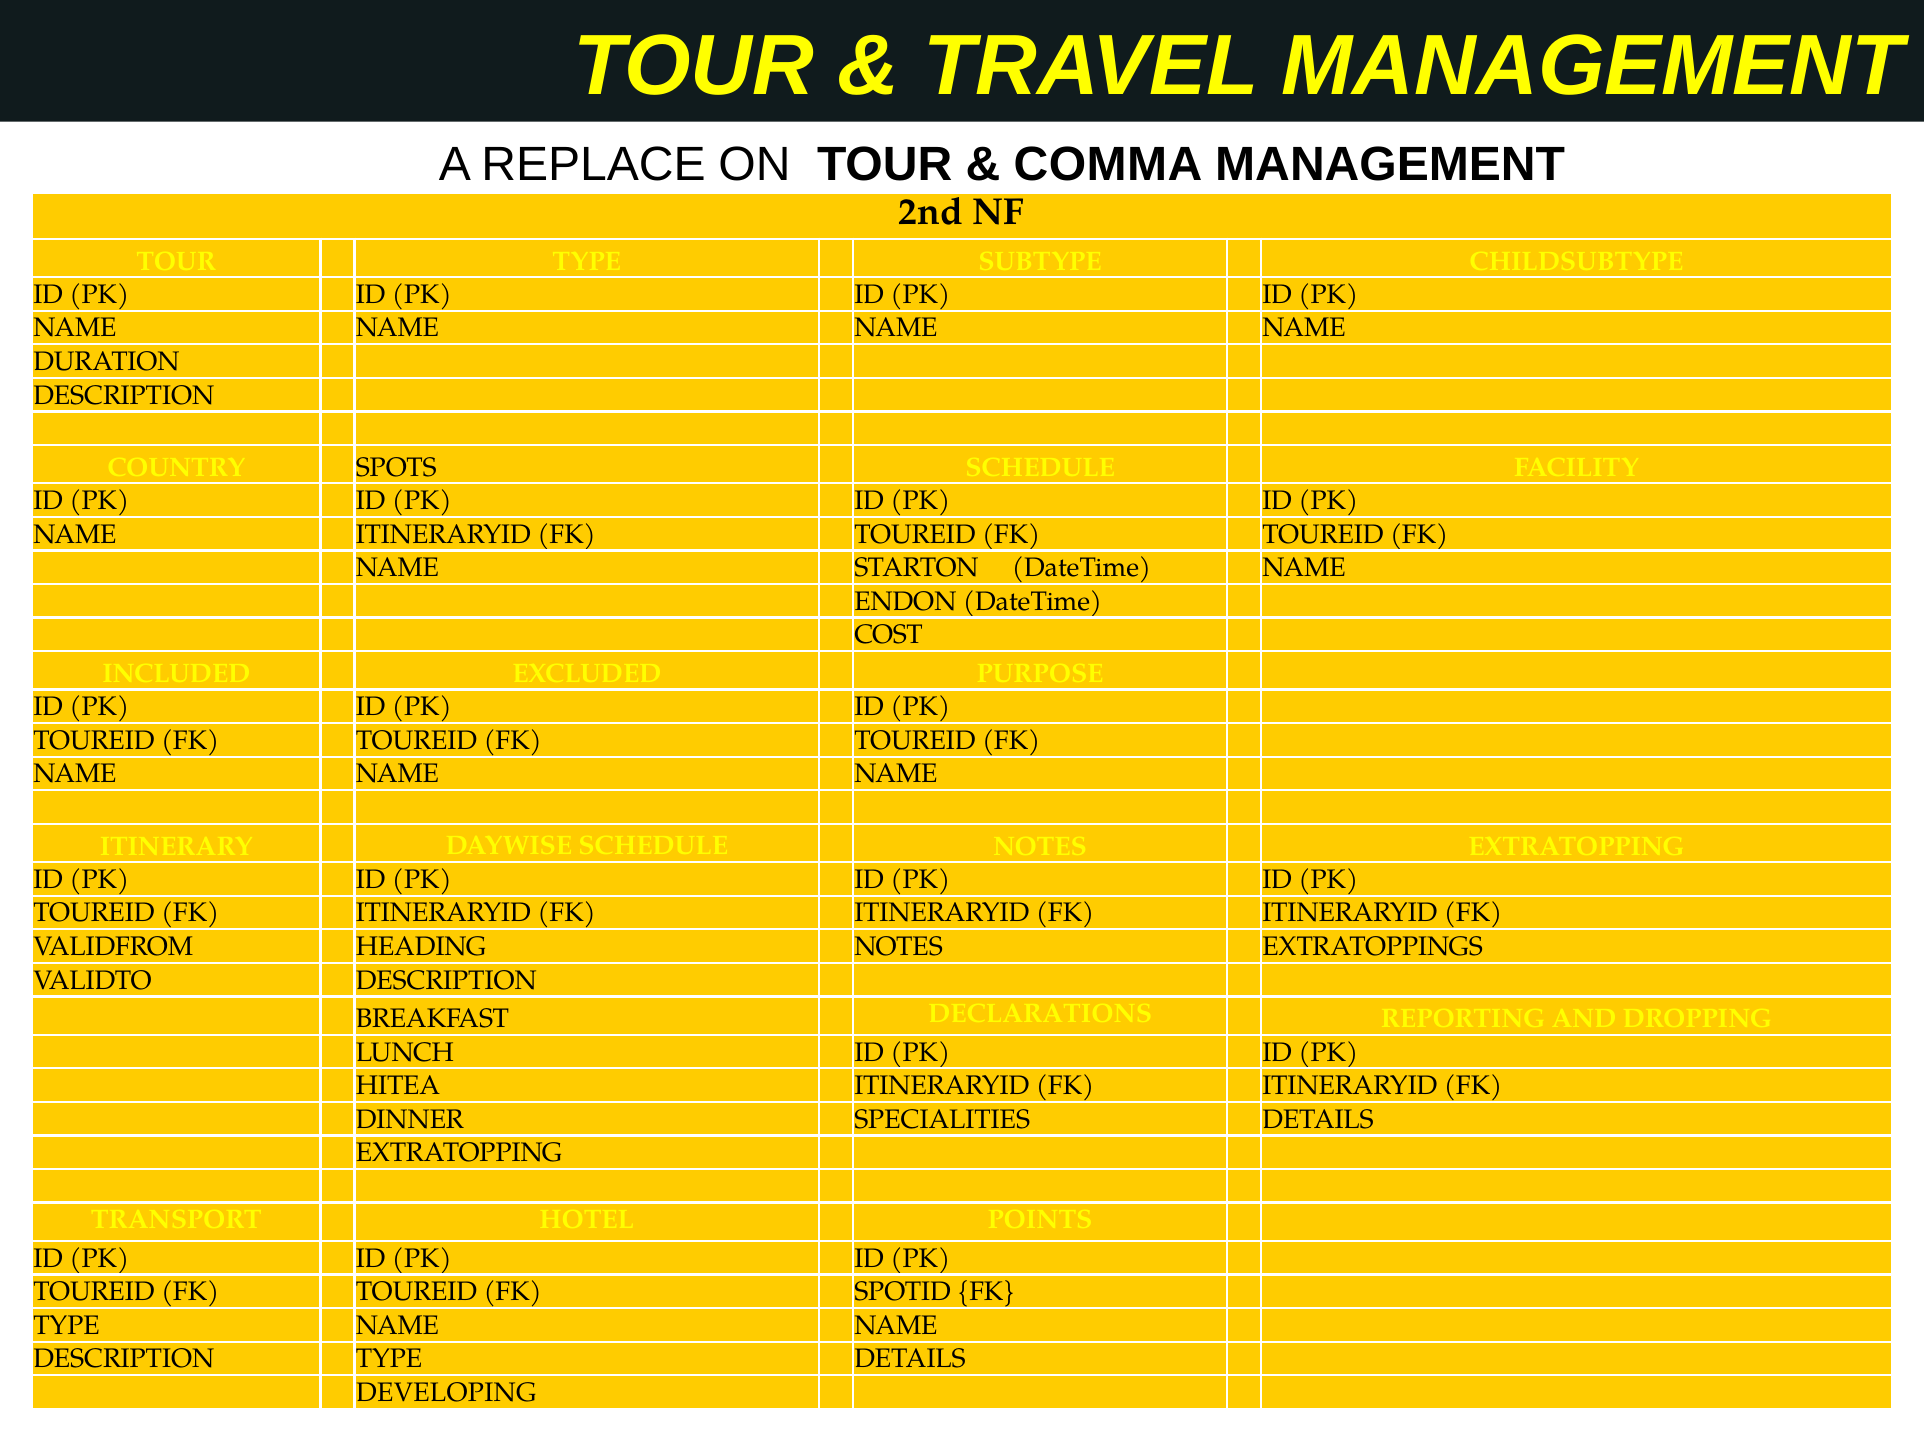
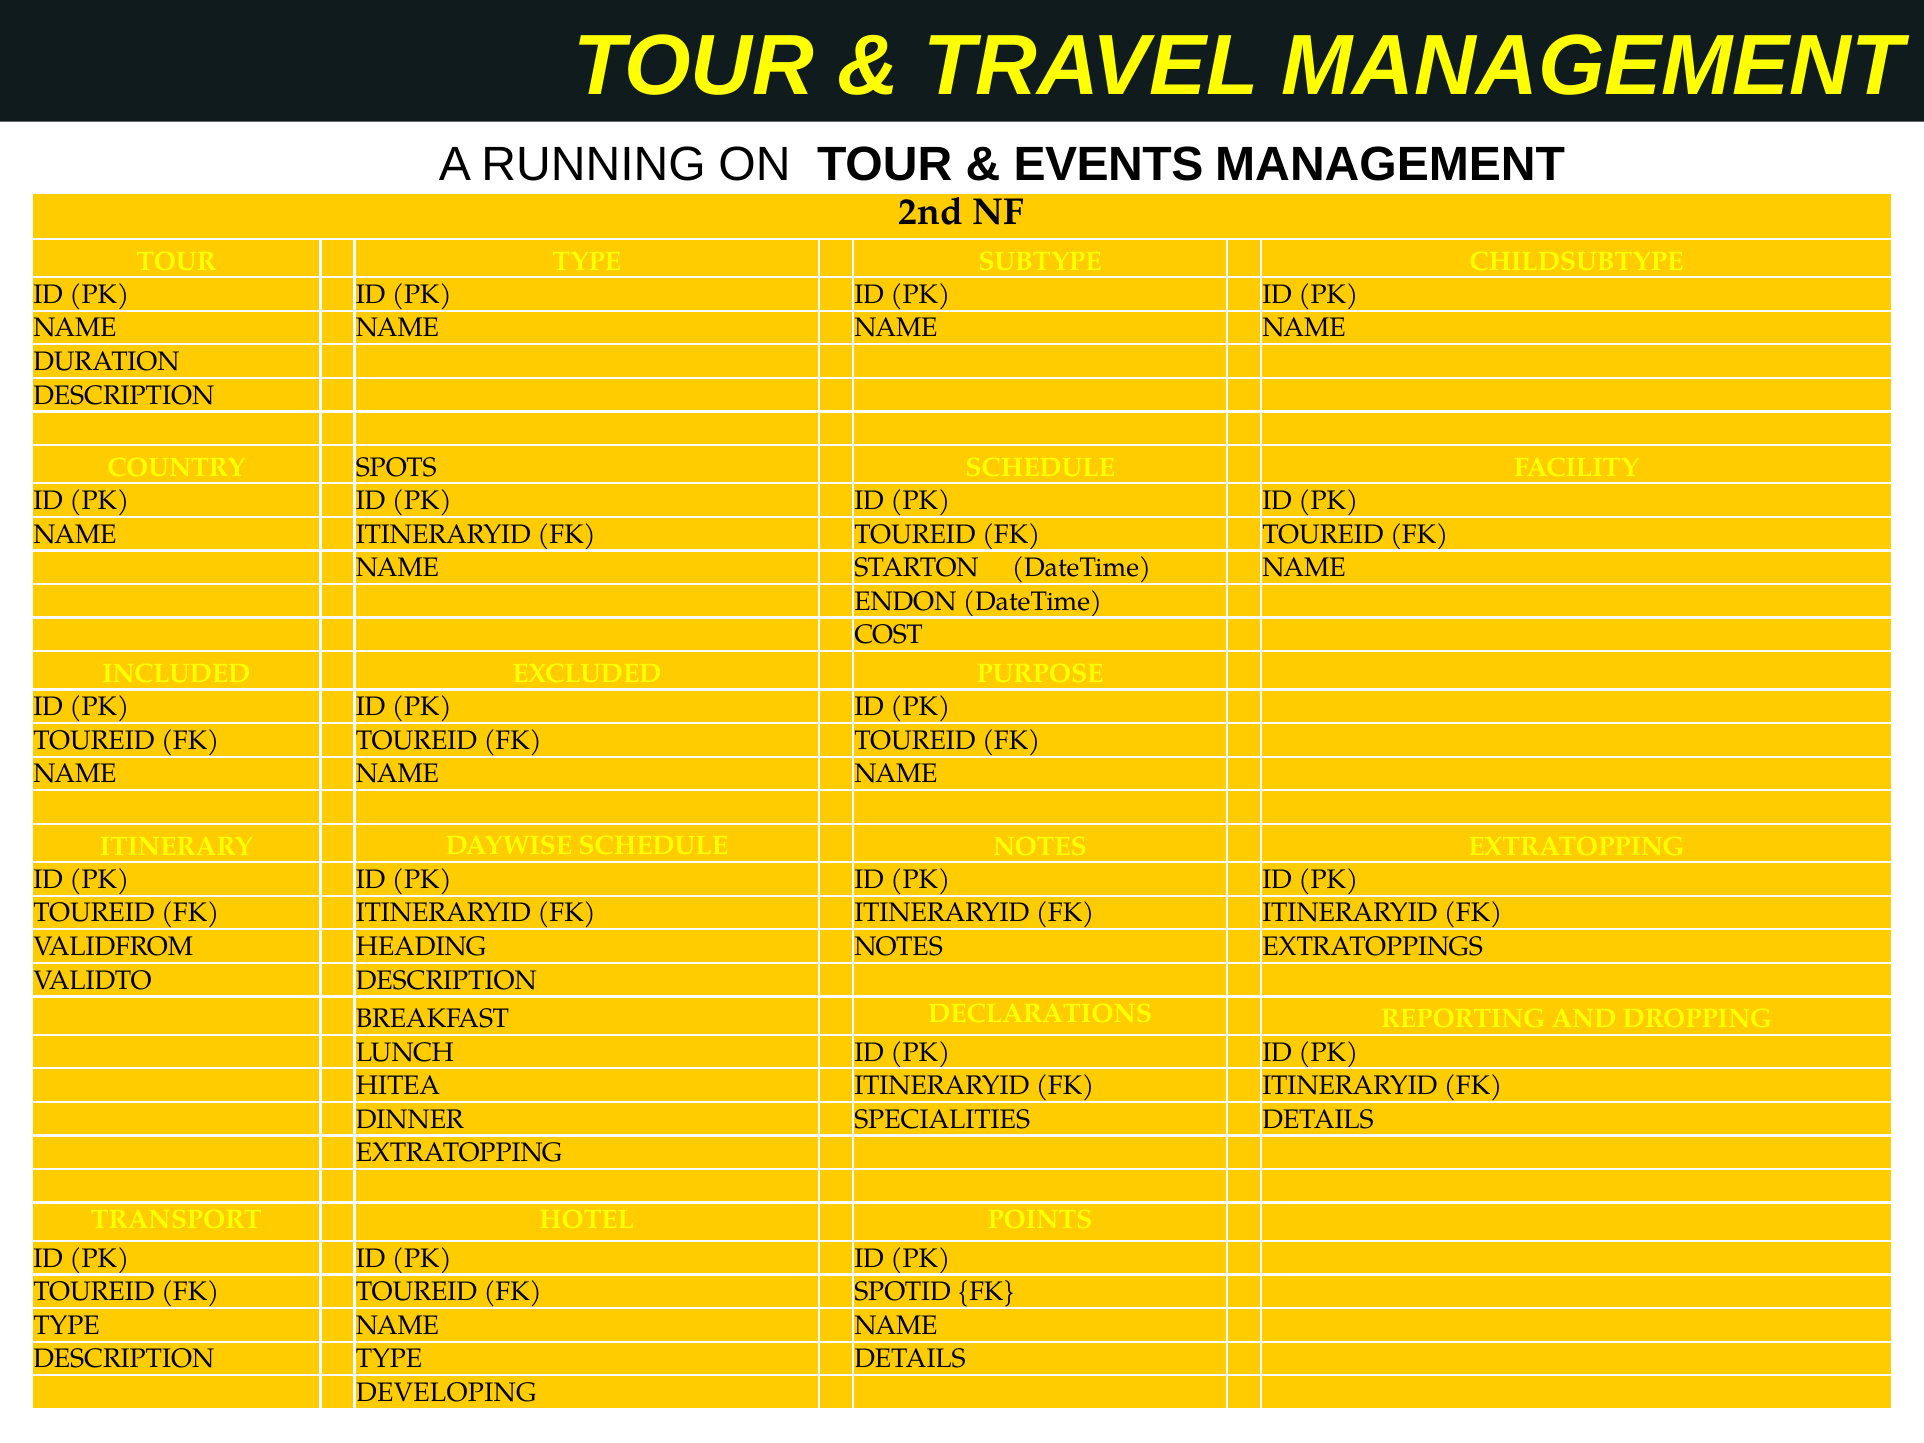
REPLACE: REPLACE -> RUNNING (594, 165)
COMMA: COMMA -> EVENTS (1108, 165)
